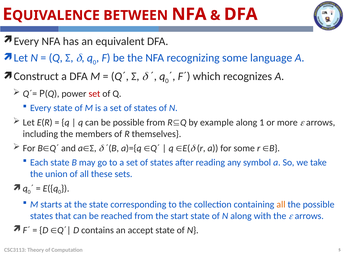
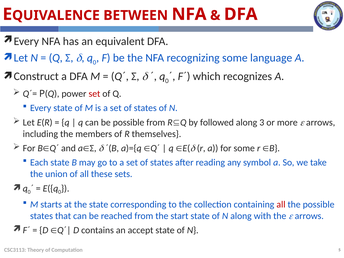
example: example -> followed (217, 122)
1: 1 -> 3 (262, 122)
all colour: orange -> red (281, 204)
